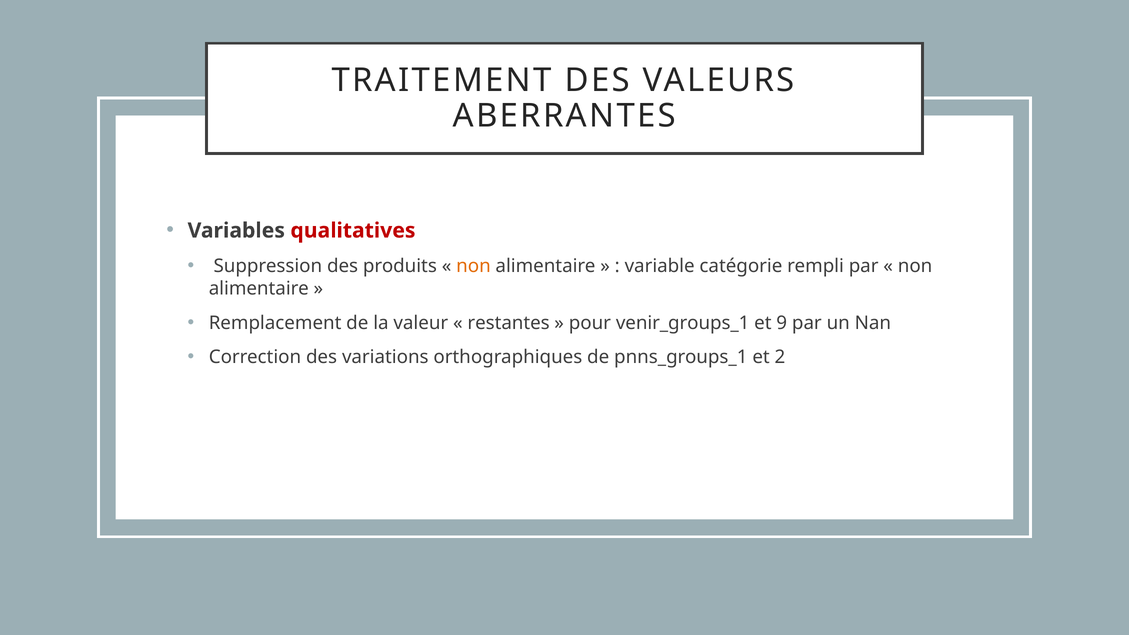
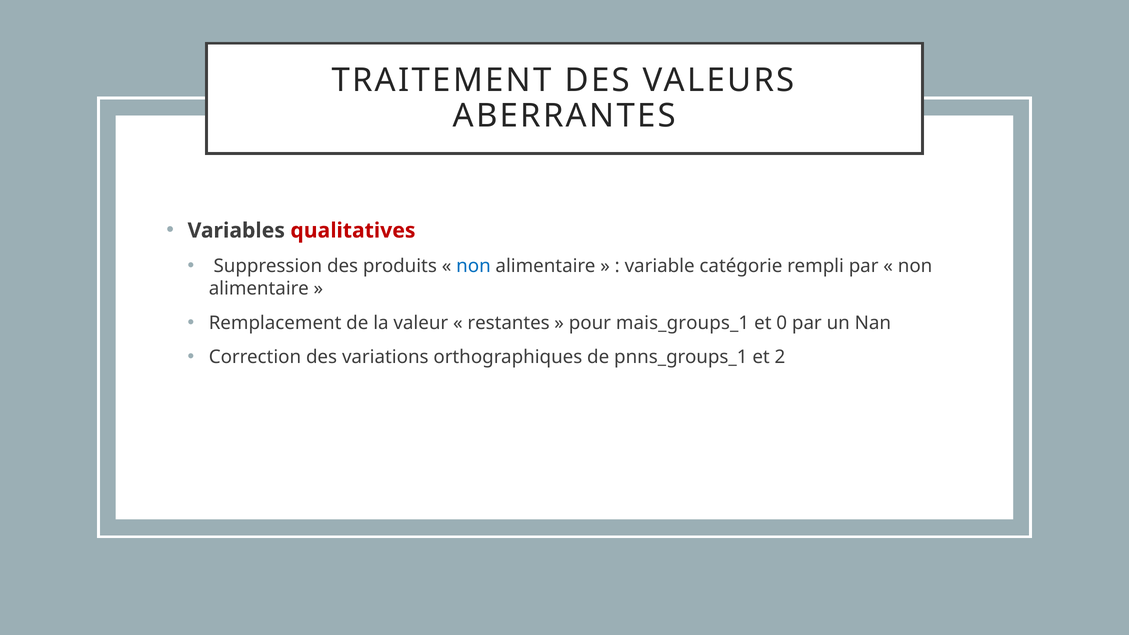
non colour: orange -> blue (473, 266)
venir_groups_1: venir_groups_1 -> mais_groups_1 (683, 323)
9: 9 -> 0 (782, 323)
